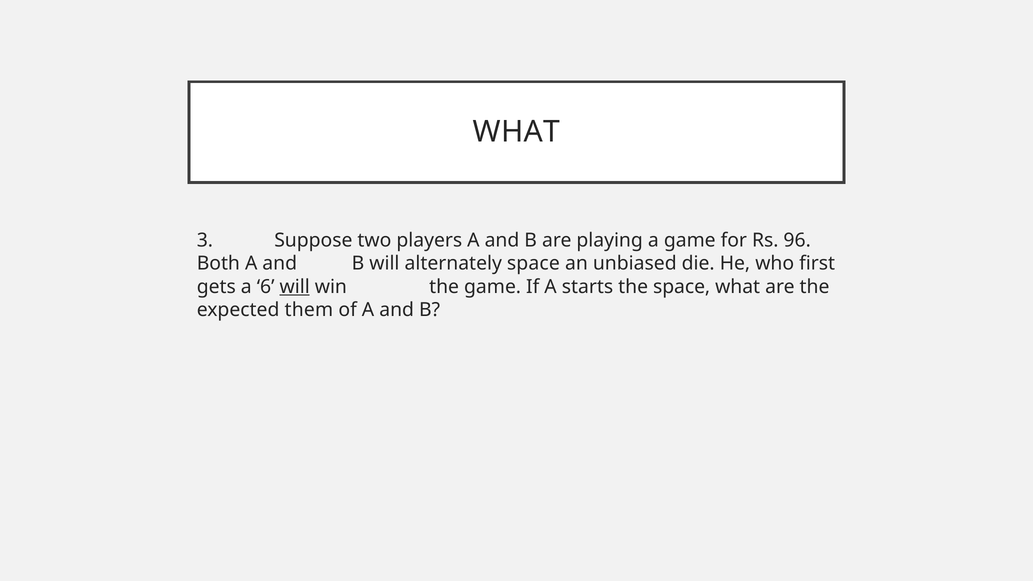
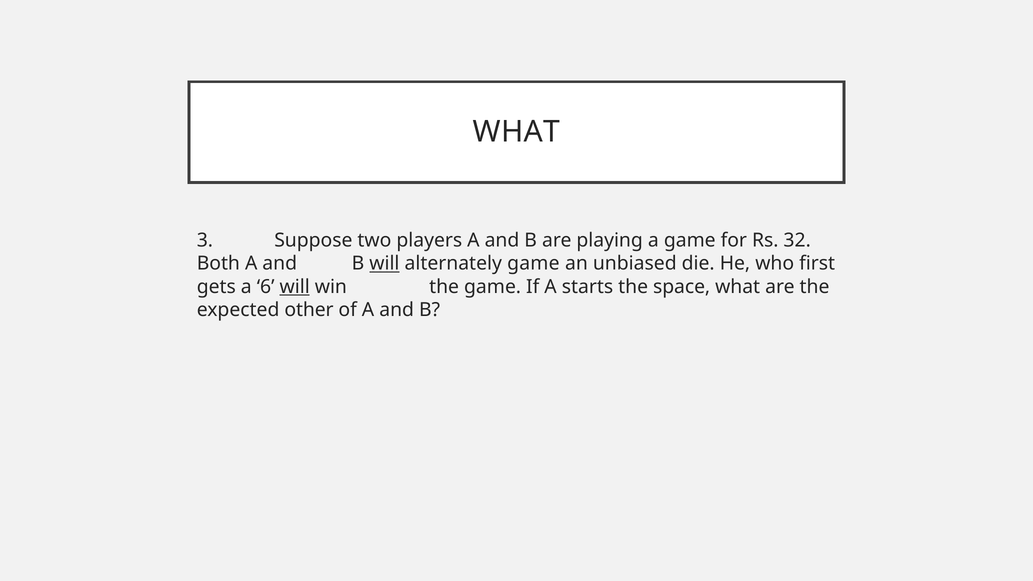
96: 96 -> 32 (797, 240)
will underline: none -> present (384, 264)
alternately space: space -> game (533, 264)
them: them -> other (309, 310)
